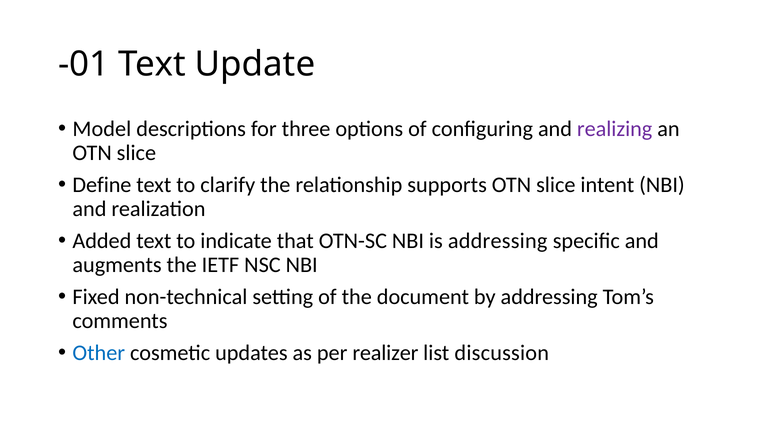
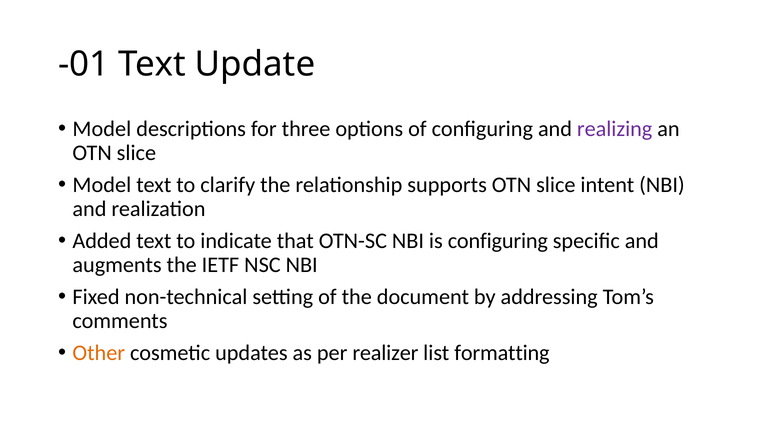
Define: Define -> Model (102, 185)
is addressing: addressing -> configuring (498, 241)
Other colour: blue -> orange (99, 353)
discussion: discussion -> formatting (502, 353)
